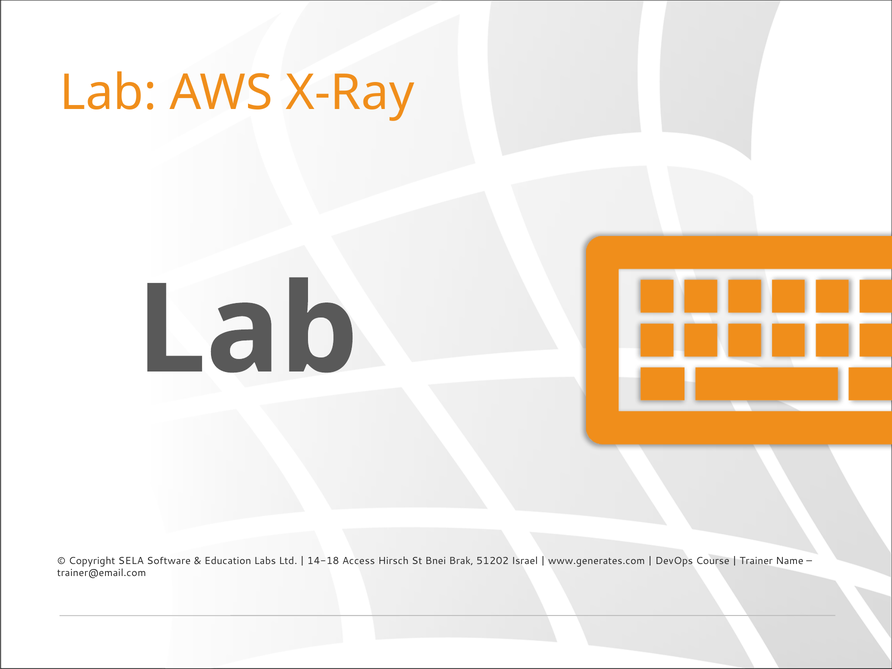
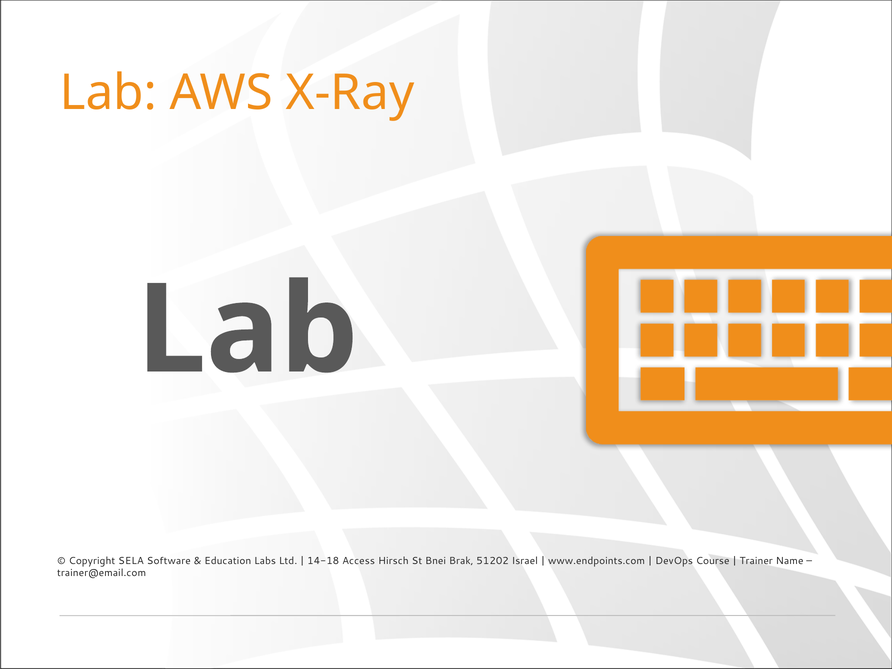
www.generates.com: www.generates.com -> www.endpoints.com (597, 561)
